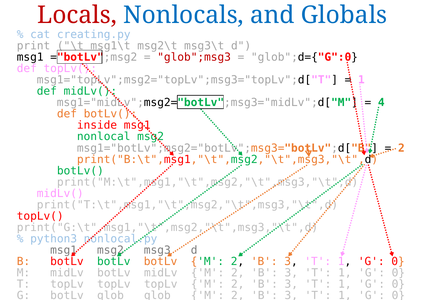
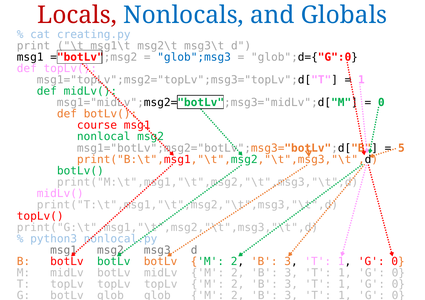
glob";msg3 colour: red -> blue (194, 57)
4: 4 -> 0 (381, 102)
inside: inside -> course (97, 125)
2: 2 -> 5 (401, 148)
